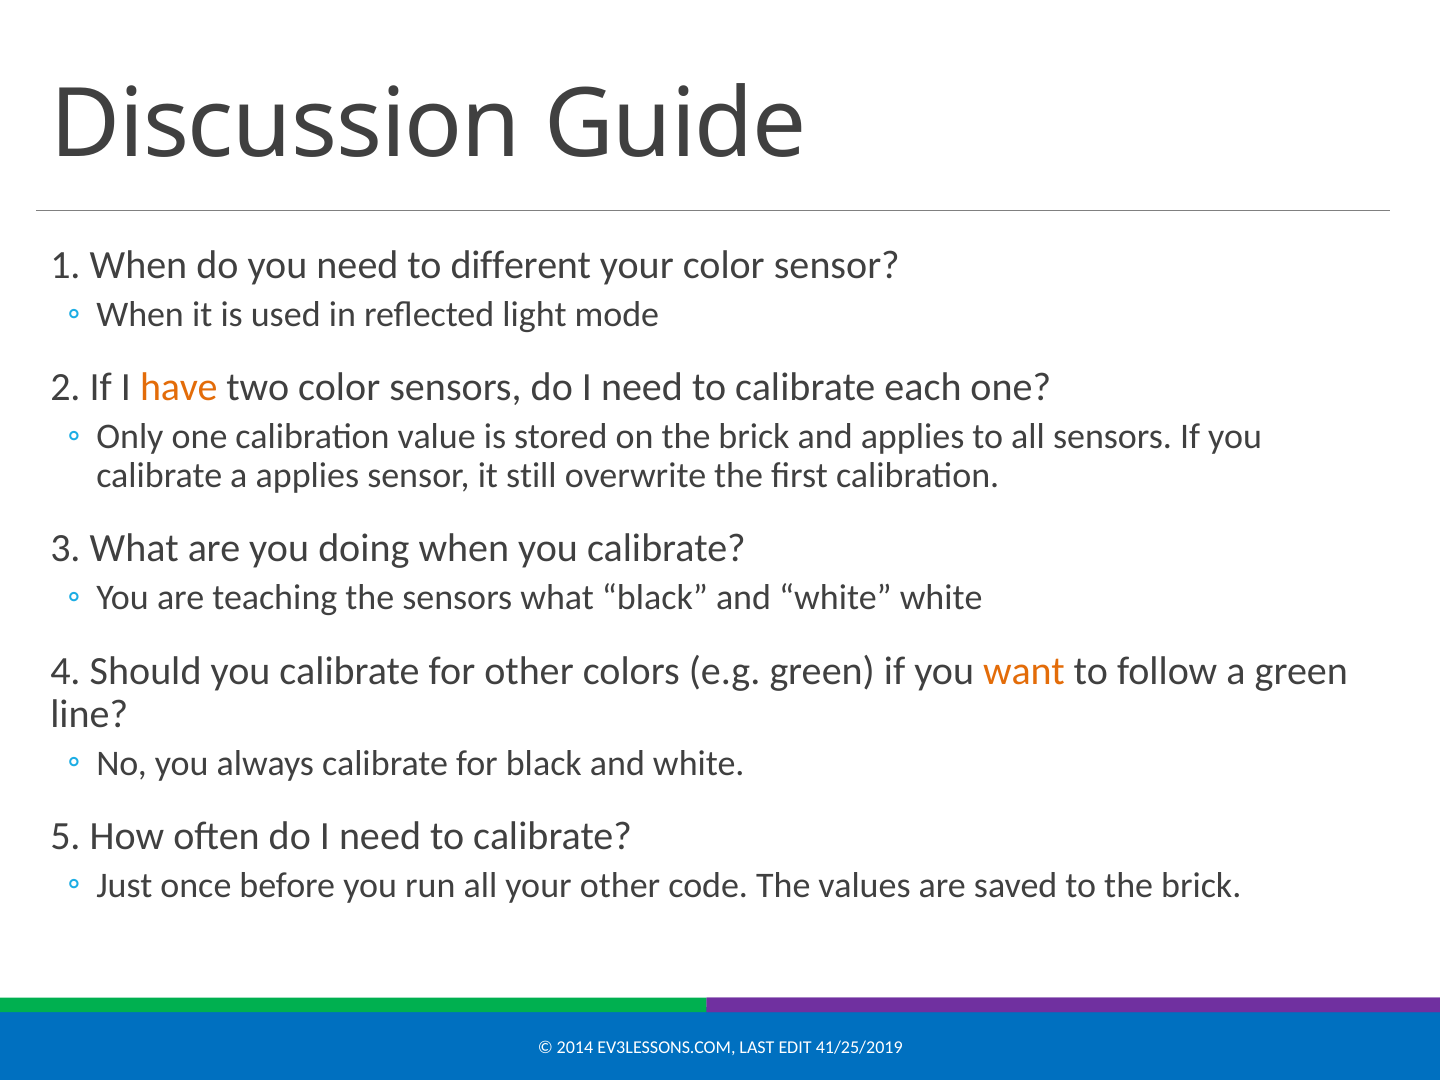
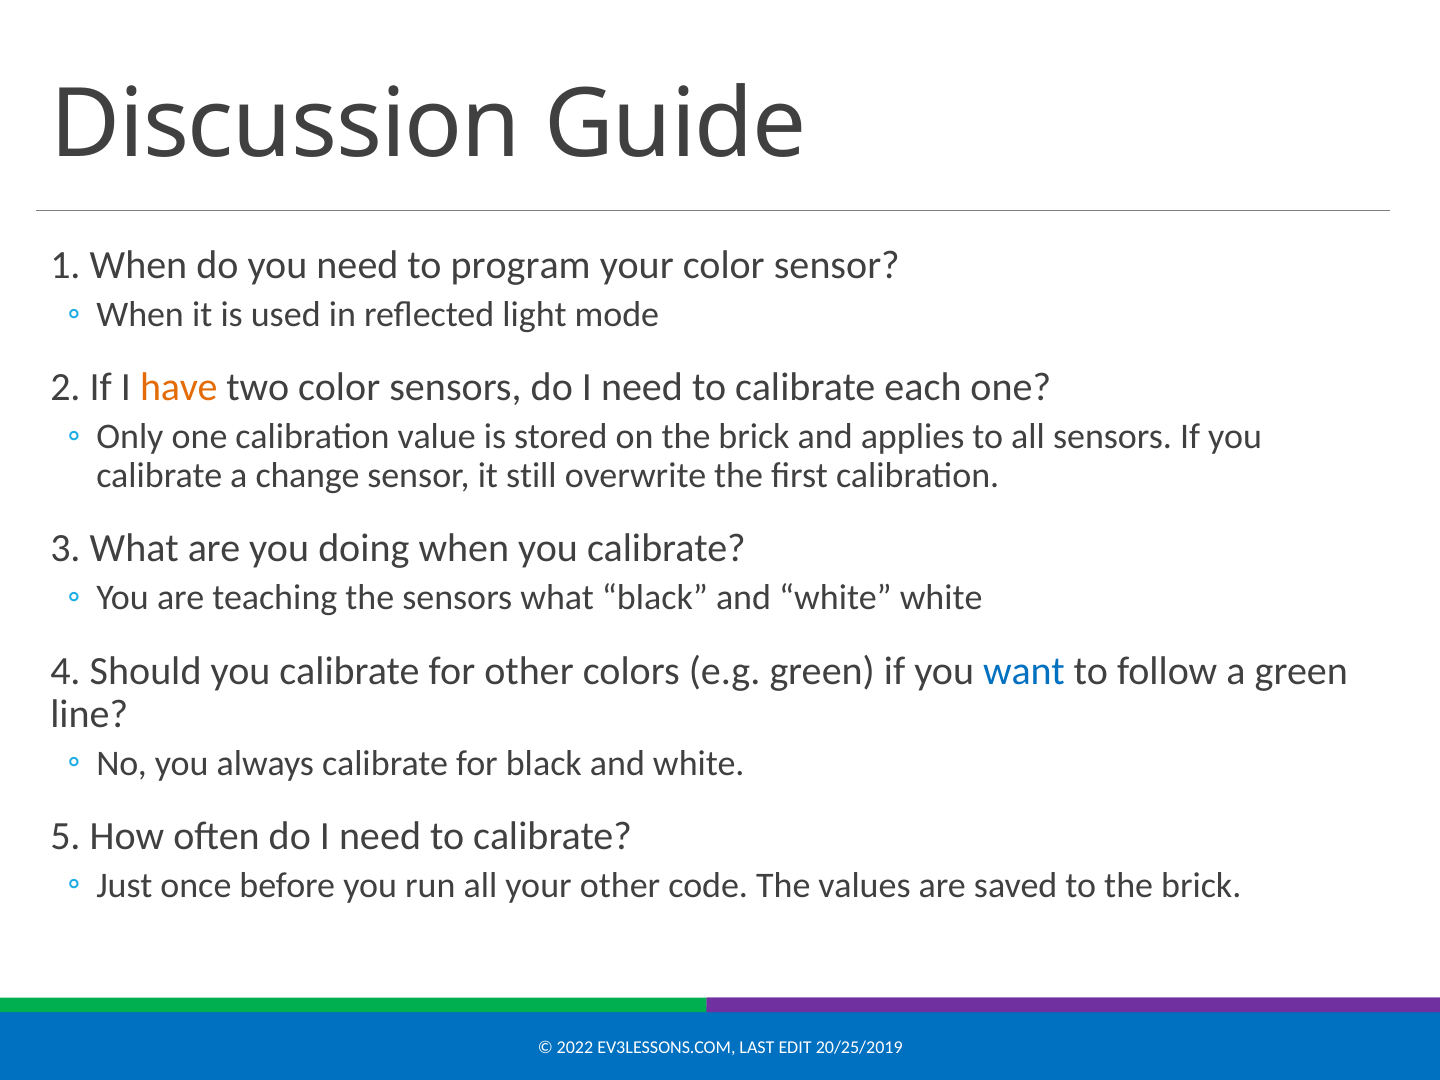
different: different -> program (521, 266)
a applies: applies -> change (307, 476)
want colour: orange -> blue (1024, 671)
2014: 2014 -> 2022 (575, 1047)
41/25/2019: 41/25/2019 -> 20/25/2019 (859, 1047)
